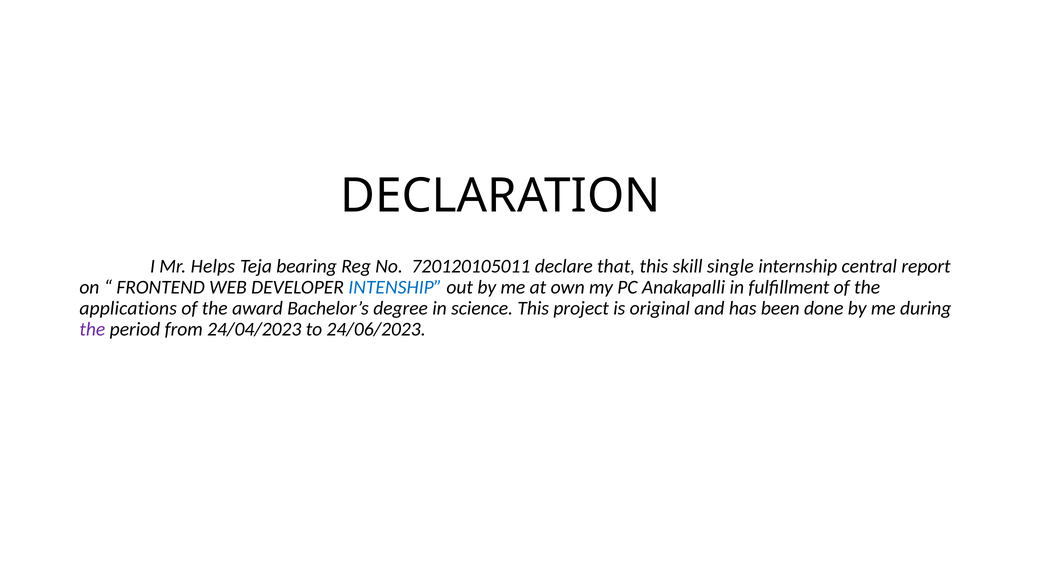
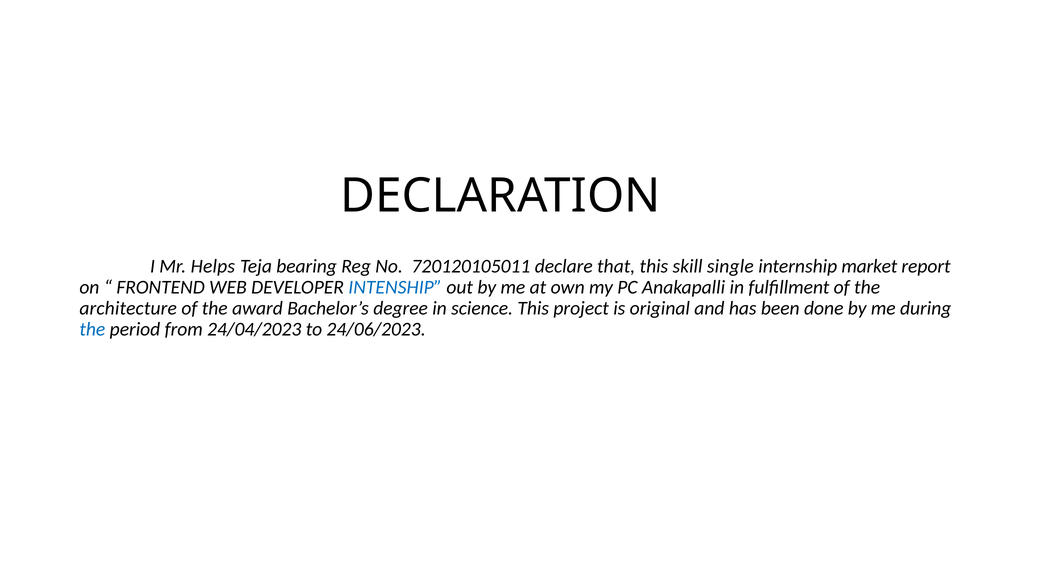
central: central -> market (869, 266)
applications: applications -> architecture (128, 308)
the colour: purple -> blue (92, 330)
